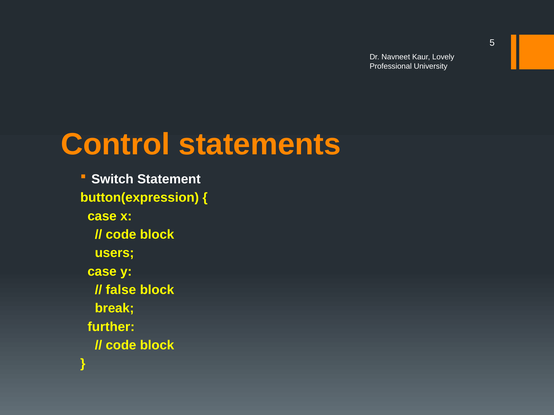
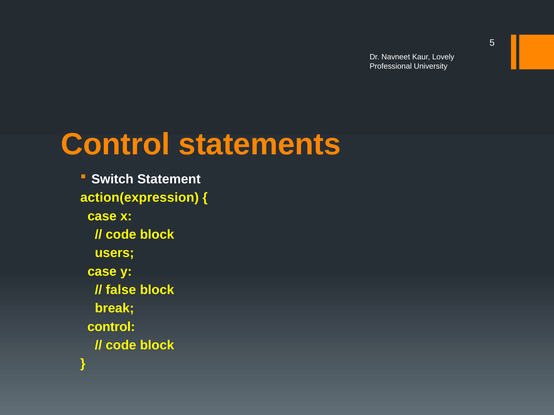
button(expression: button(expression -> action(expression (140, 198)
further: further -> control (111, 327)
